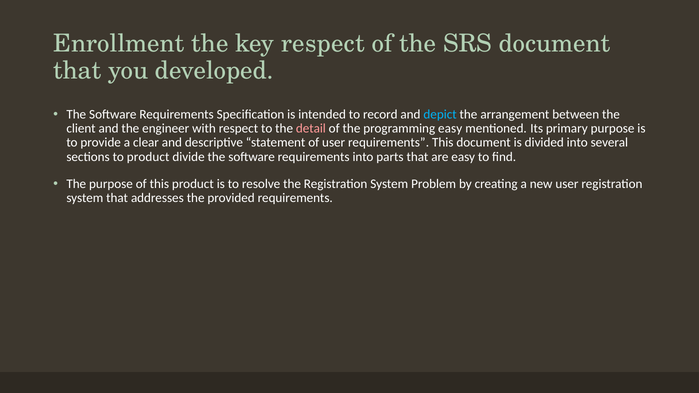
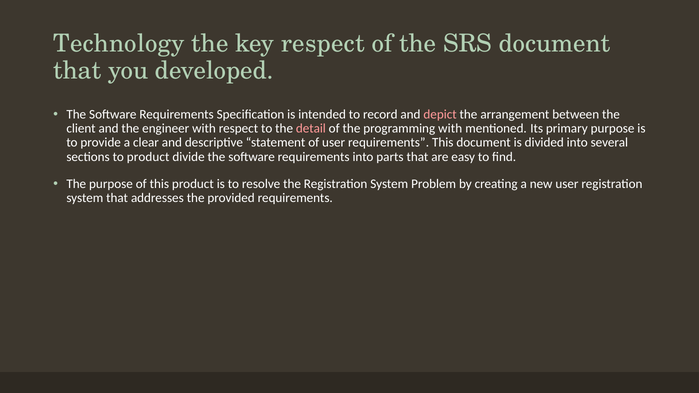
Enrollment: Enrollment -> Technology (119, 44)
depict colour: light blue -> pink (440, 114)
programming easy: easy -> with (450, 128)
